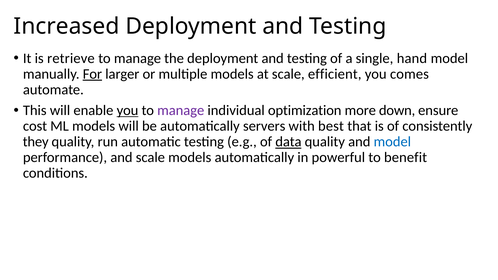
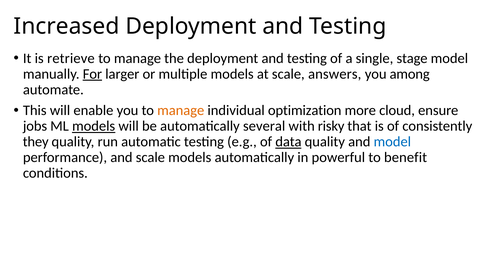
hand: hand -> stage (412, 58)
efficient: efficient -> answers (335, 74)
comes: comes -> among (410, 74)
you underline: present -> none (128, 111)
manage colour: purple -> orange (181, 111)
down: down -> cloud (397, 111)
cost: cost -> jobs (35, 126)
models underline: none -> present (94, 126)
servers: servers -> several (264, 126)
best: best -> risky (331, 126)
